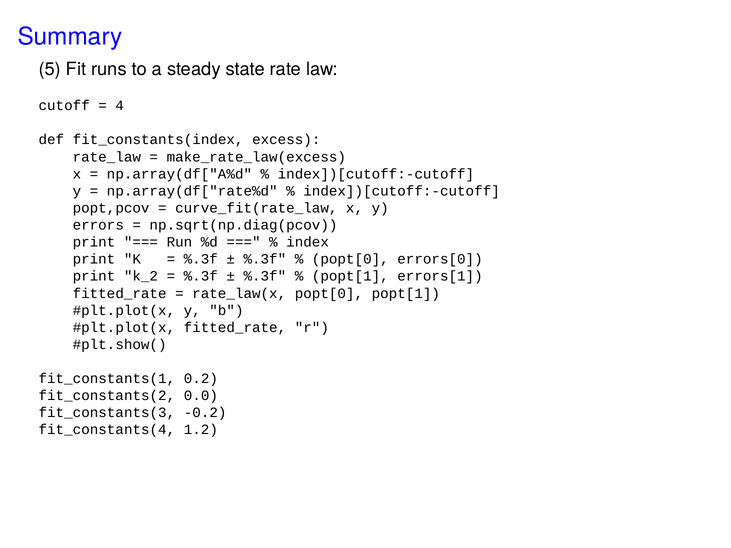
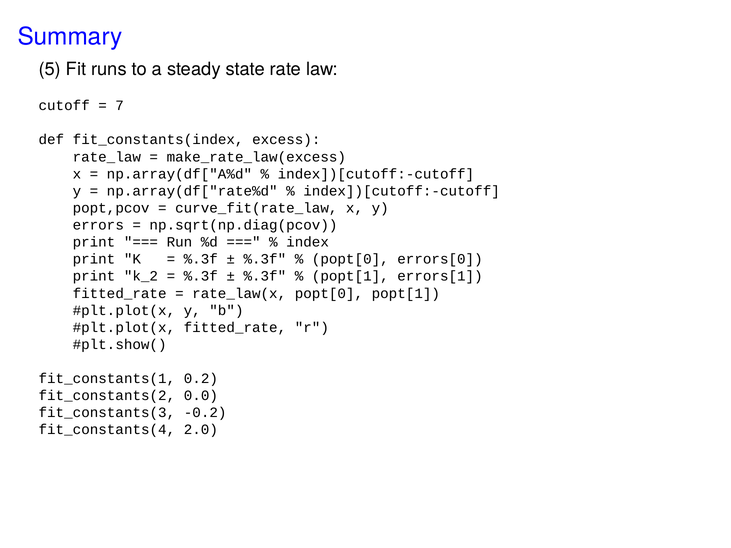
4: 4 -> 7 (120, 106)
1.2: 1.2 -> 2.0 (201, 430)
